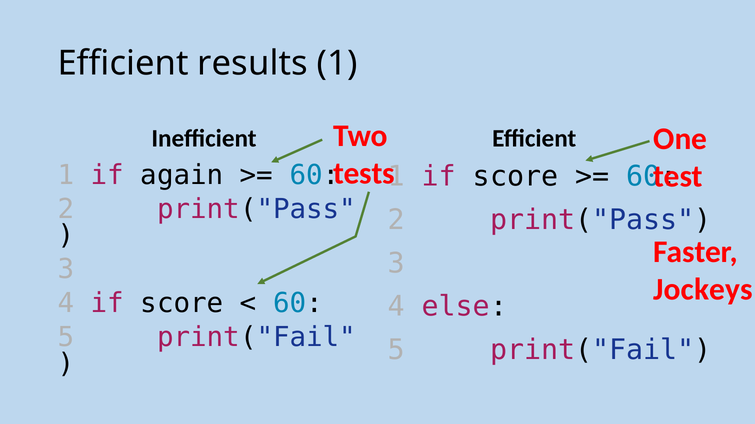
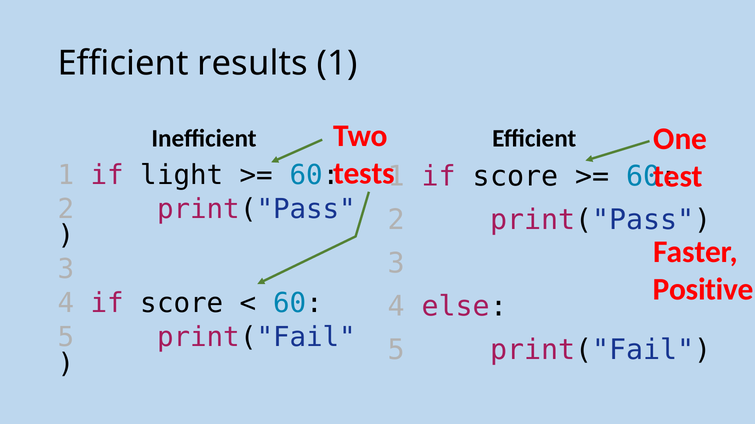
again: again -> light (182, 175)
Jockeys: Jockeys -> Positive (703, 290)
